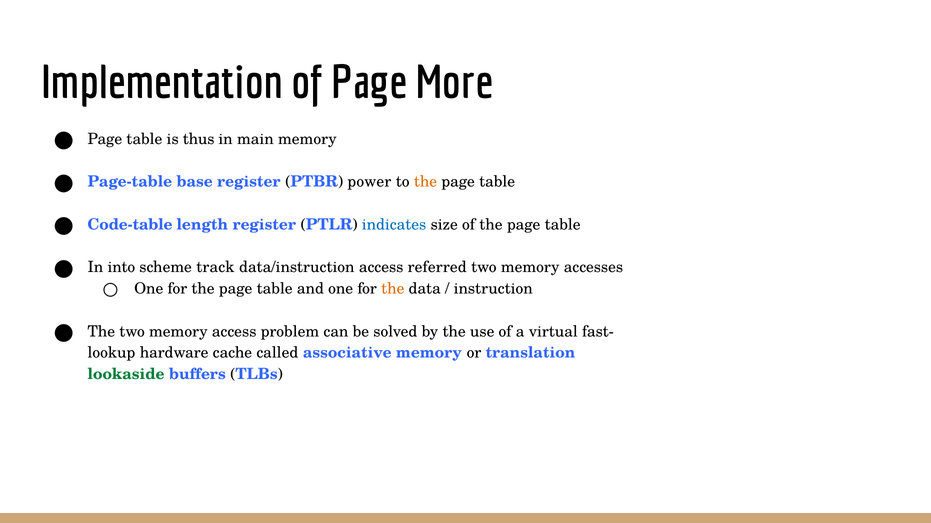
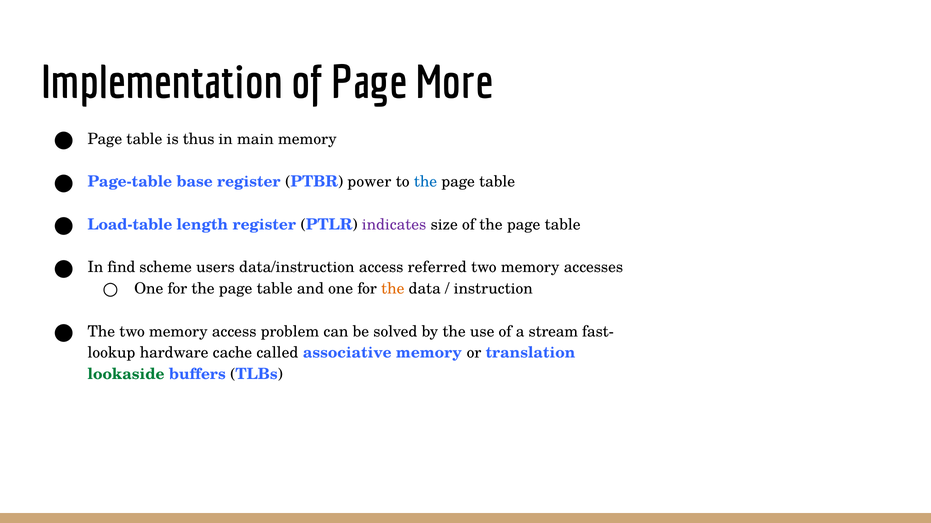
the colour: orange -> blue (425, 182)
Code-table: Code-table -> Load-table (130, 225)
indicates colour: blue -> purple (394, 225)
into: into -> find (121, 268)
track: track -> users (215, 268)
virtual: virtual -> stream (553, 332)
